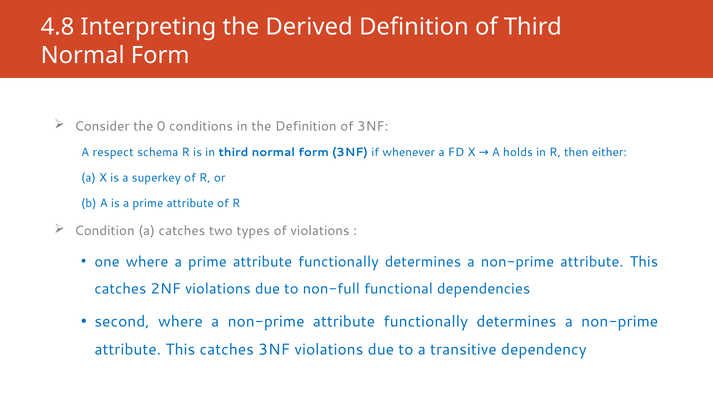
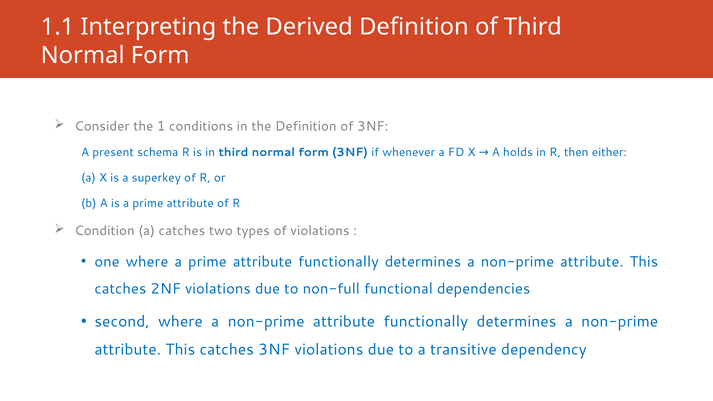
4.8: 4.8 -> 1.1 (57, 27)
0: 0 -> 1 (161, 126)
respect: respect -> present (113, 153)
